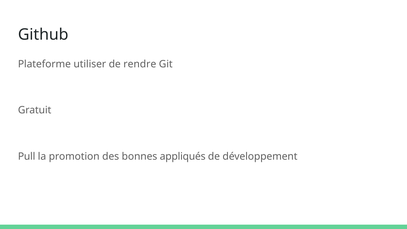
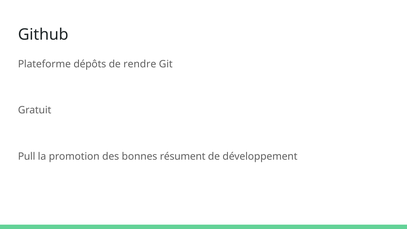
utiliser: utiliser -> dépôts (90, 64)
appliqués: appliqués -> résument (183, 156)
